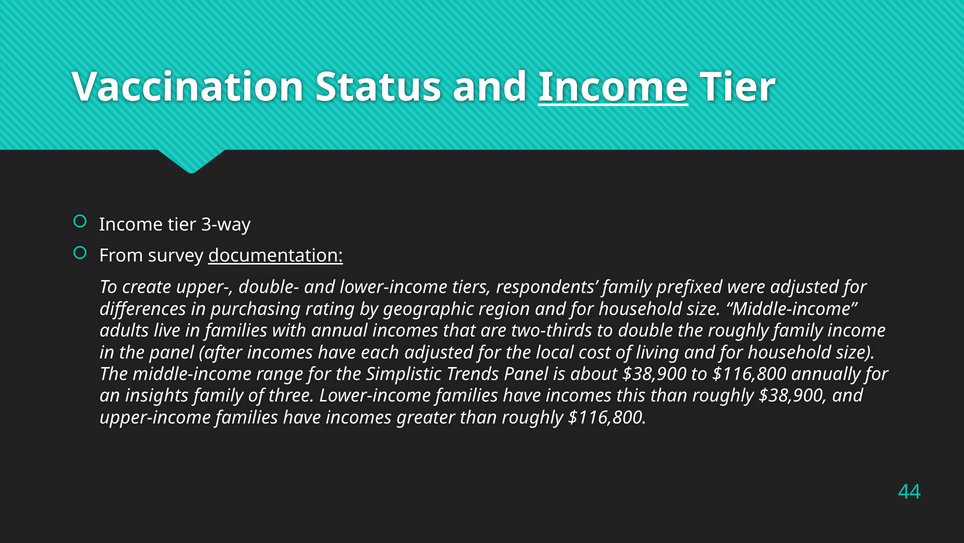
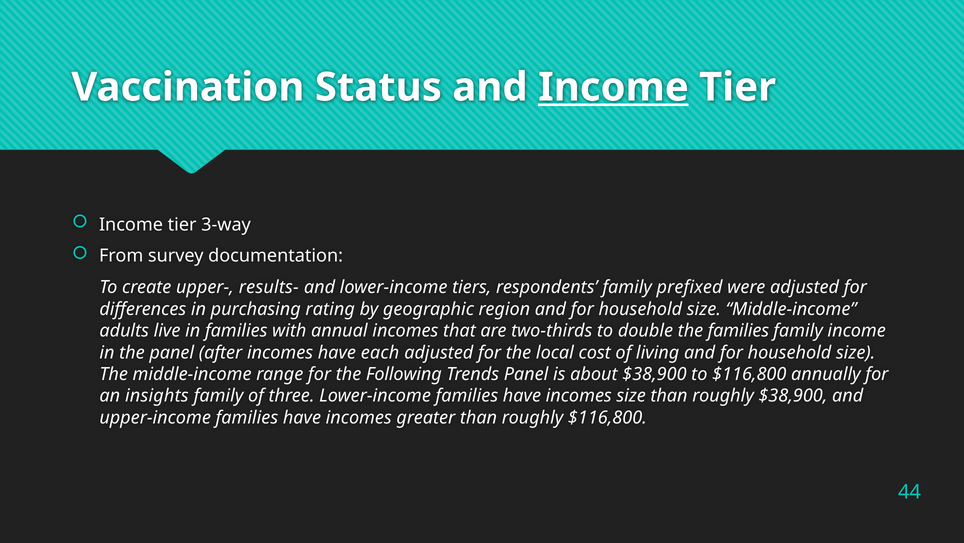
documentation underline: present -> none (276, 256)
double-: double- -> results- (269, 287)
the roughly: roughly -> families (738, 330)
Simplistic: Simplistic -> Following (404, 374)
incomes this: this -> size (631, 395)
